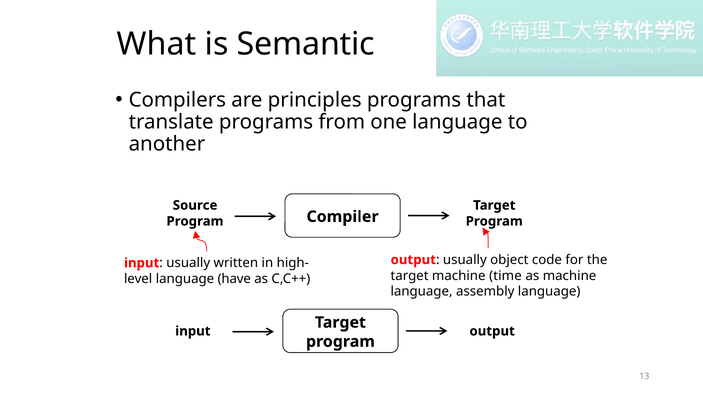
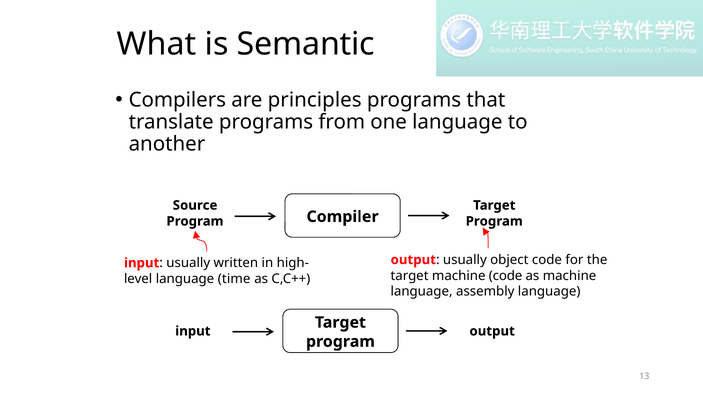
machine time: time -> code (506, 276)
have: have -> time (234, 279)
